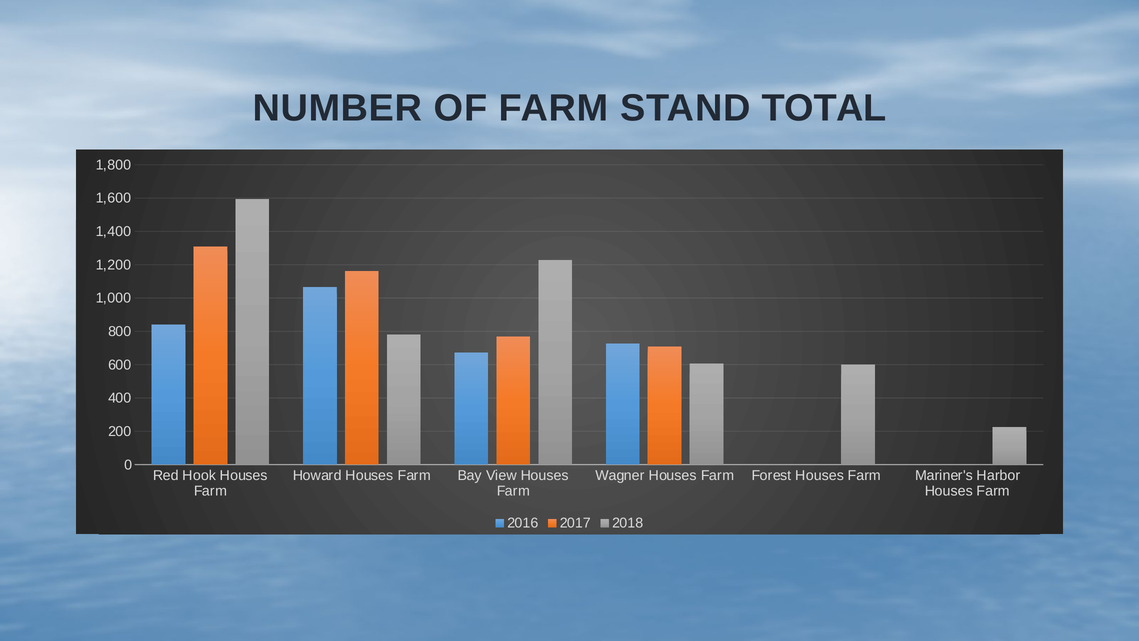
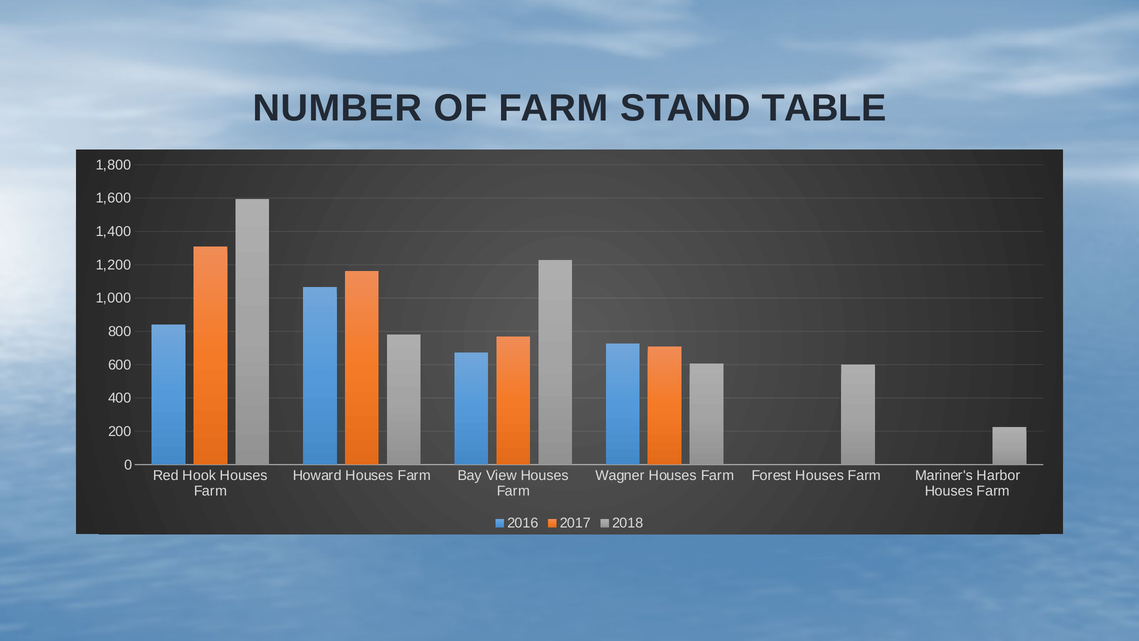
TOTAL: TOTAL -> TABLE (824, 108)
